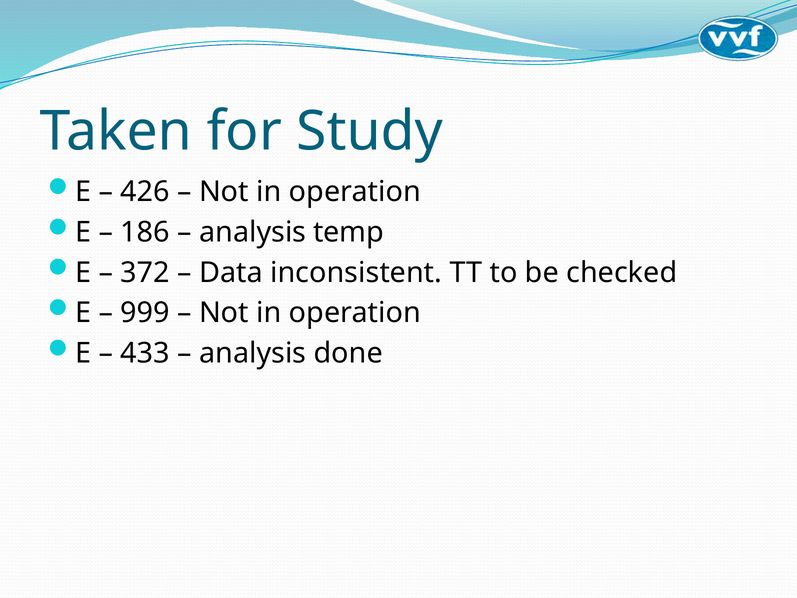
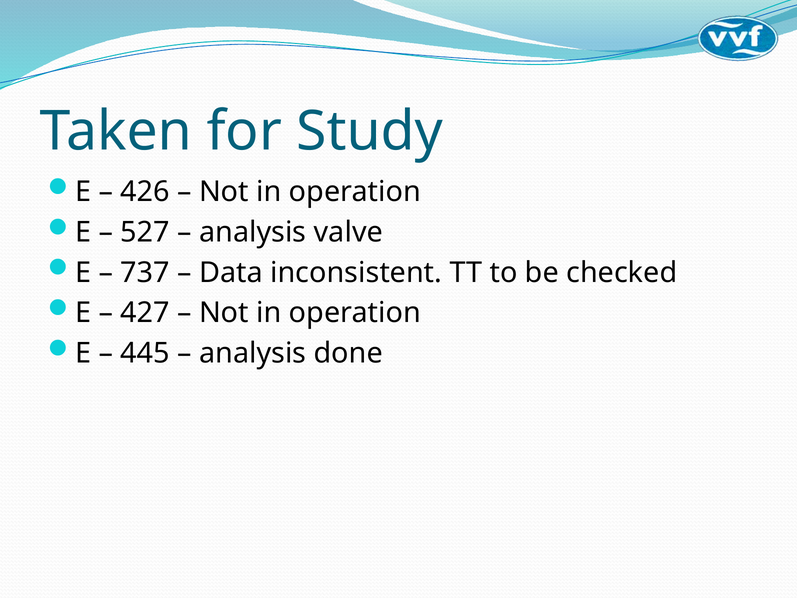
186: 186 -> 527 (145, 232)
temp: temp -> valve (348, 232)
372: 372 -> 737 (145, 272)
999: 999 -> 427 (145, 313)
433: 433 -> 445 (145, 353)
